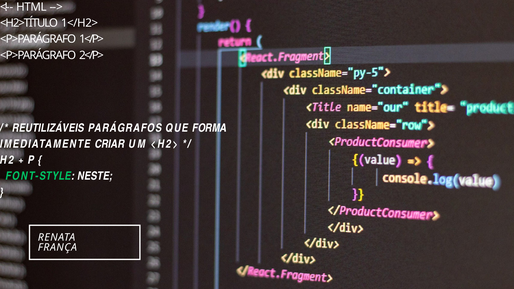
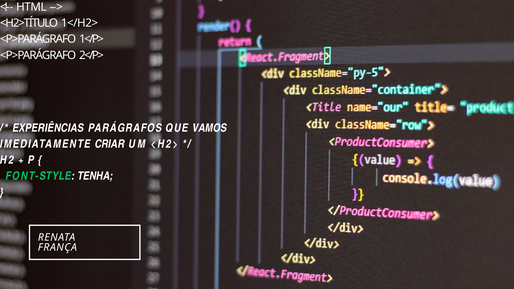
REUTILIZÁVEIS: REUTILIZÁVEIS -> EXPERIÊNCIAS (48, 128)
FORMA: FORMA -> VAMOS (209, 128)
NESTE: NESTE -> TENHA (95, 176)
